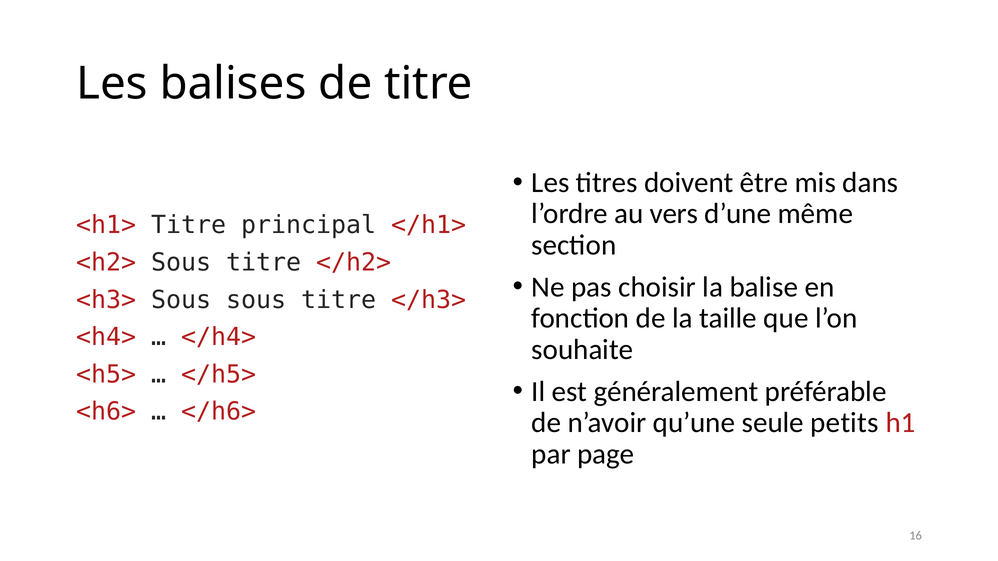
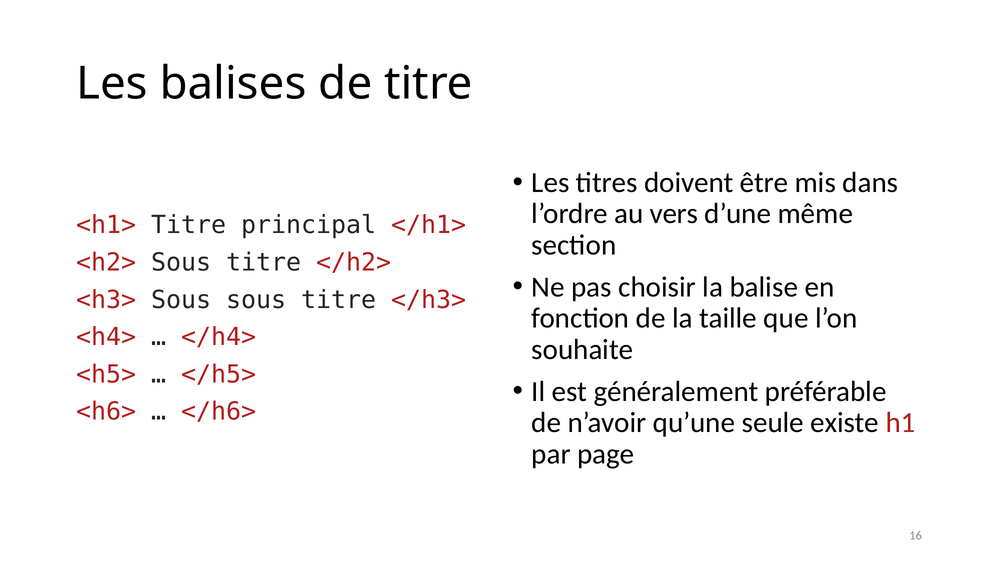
petits: petits -> existe (845, 423)
